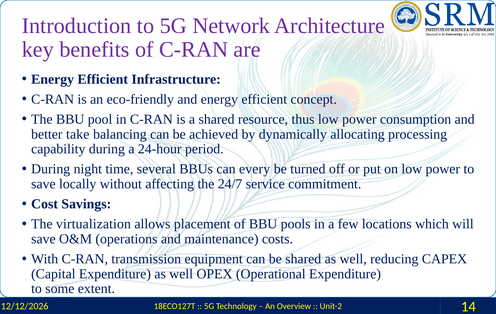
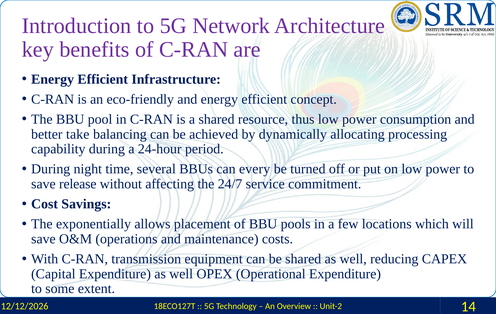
locally: locally -> release (78, 184)
virtualization: virtualization -> exponentially (94, 224)
